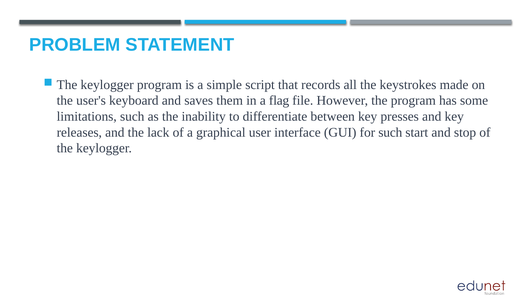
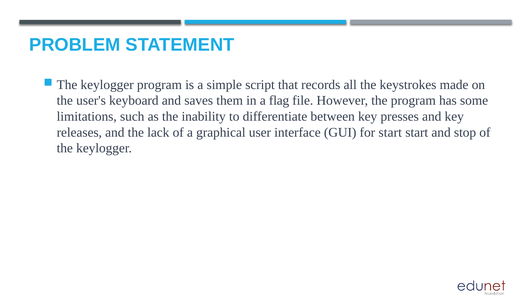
for such: such -> start (390, 133)
